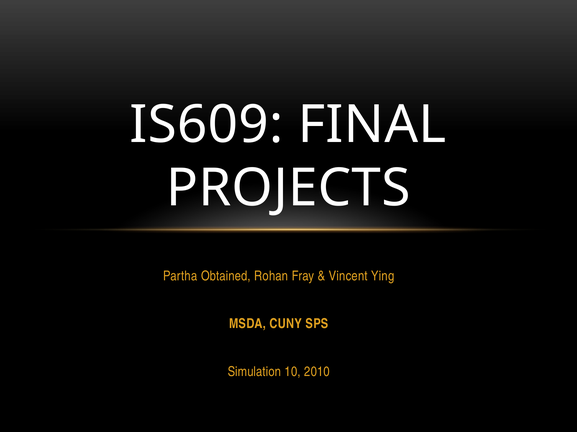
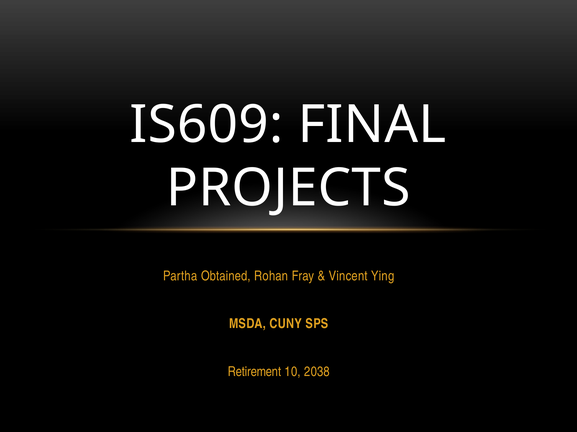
Simulation: Simulation -> Retirement (254, 372)
2010: 2010 -> 2038 (317, 372)
